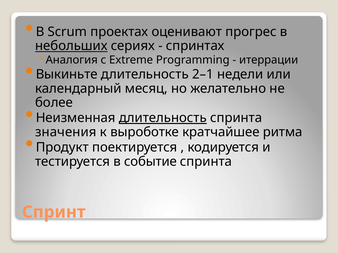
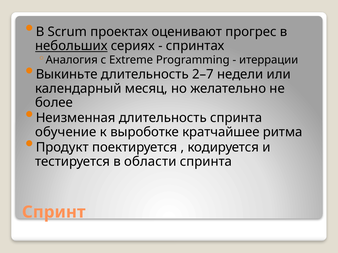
2–1: 2–1 -> 2–7 (203, 74)
длительность underline: present -> none (163, 118)
значения: значения -> обучение (66, 132)
событие: событие -> области (150, 162)
